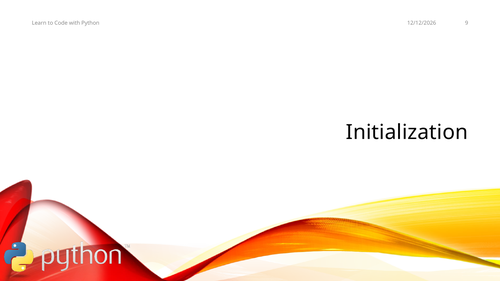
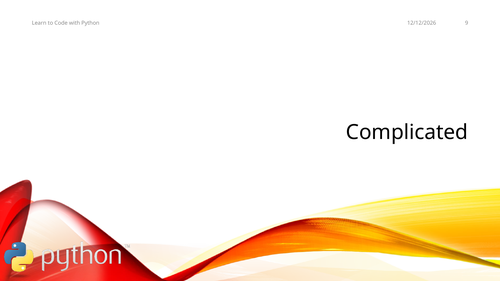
Initialization: Initialization -> Complicated (407, 133)
